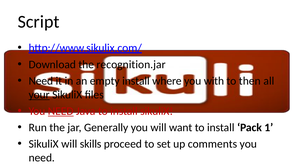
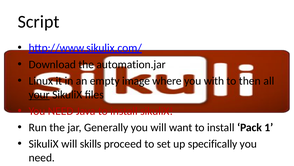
recognition.jar: recognition.jar -> automation.jar (131, 64)
Need: Need -> Linux (41, 81)
empty install: install -> image (136, 81)
NEED underline: present -> none (61, 111)
comments: comments -> specifically (213, 143)
